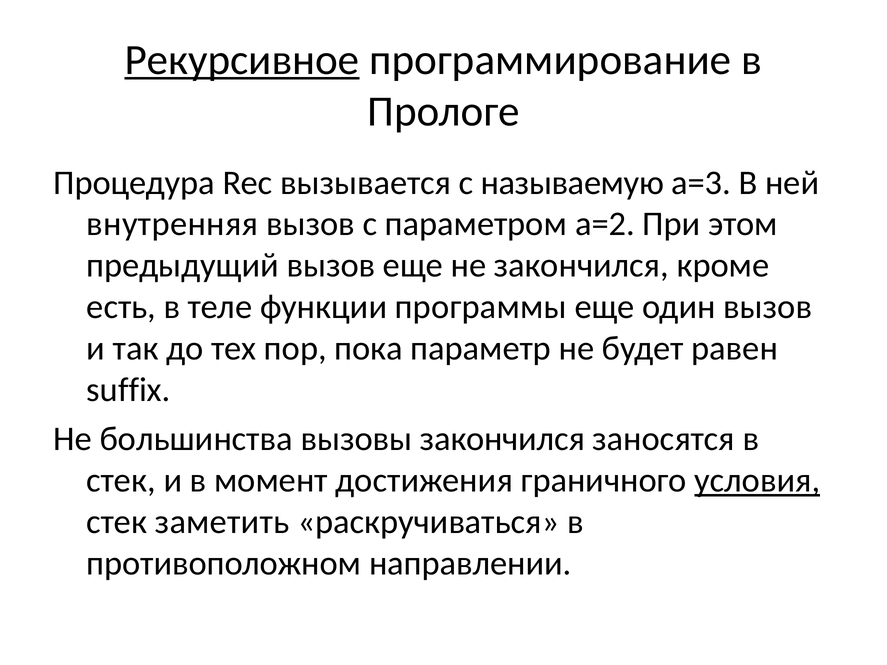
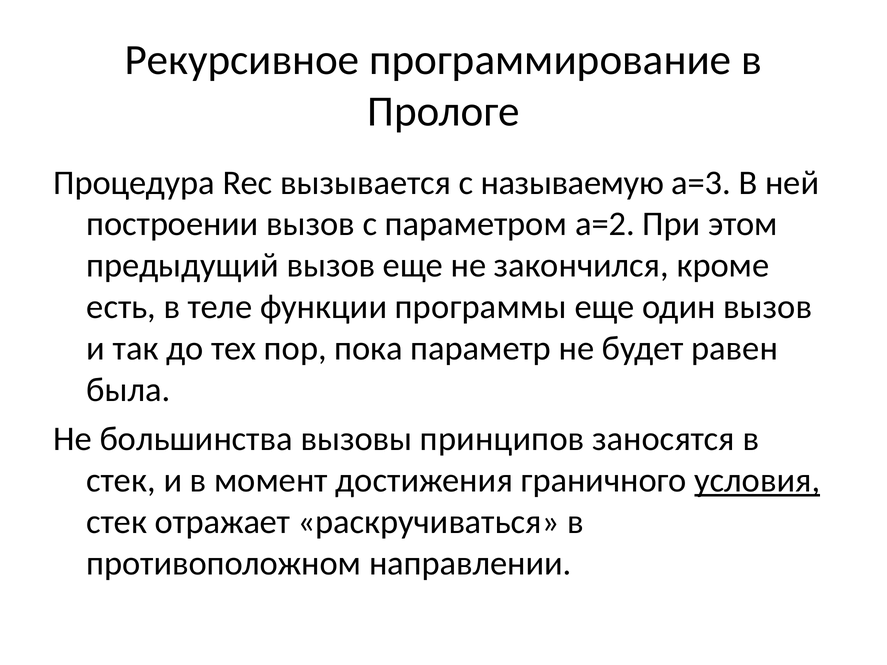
Рекурсивное underline: present -> none (242, 60)
внутренняя: внутренняя -> построении (172, 224)
suffix: suffix -> была (128, 390)
вызовы закончился: закончился -> принципов (502, 439)
заметить: заметить -> отражает (222, 522)
